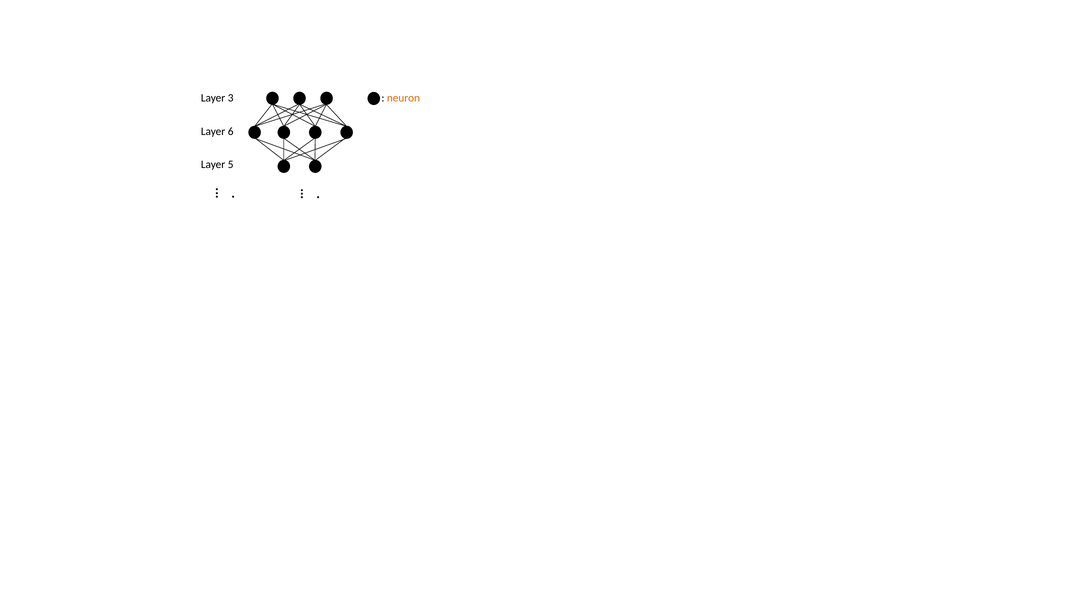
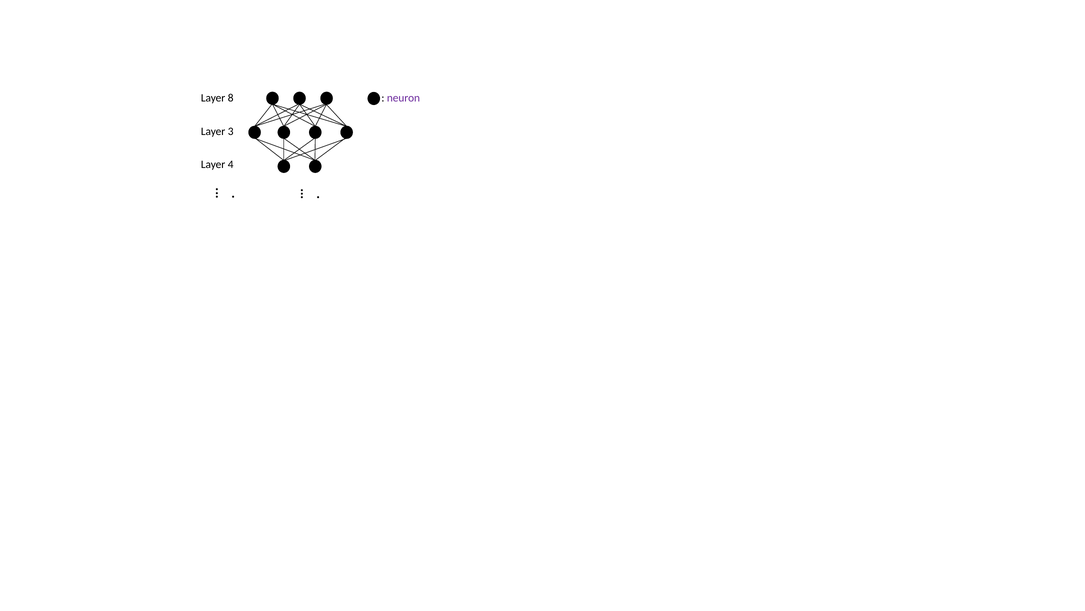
3: 3 -> 8 (231, 98)
neuron colour: orange -> purple (403, 98)
6: 6 -> 3 (231, 131)
5: 5 -> 4 (231, 164)
